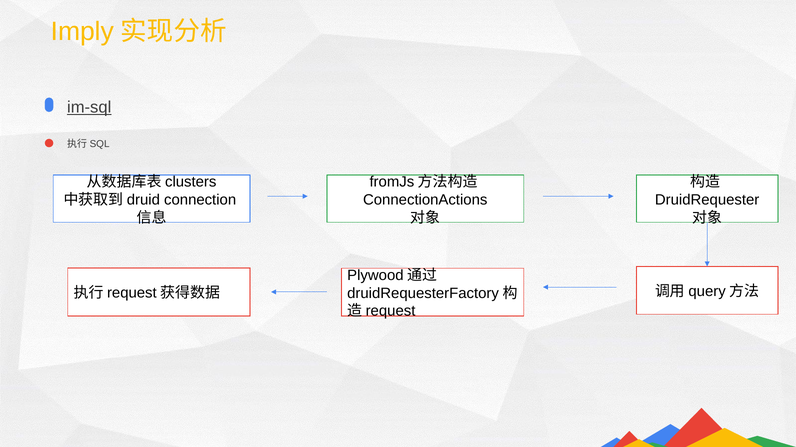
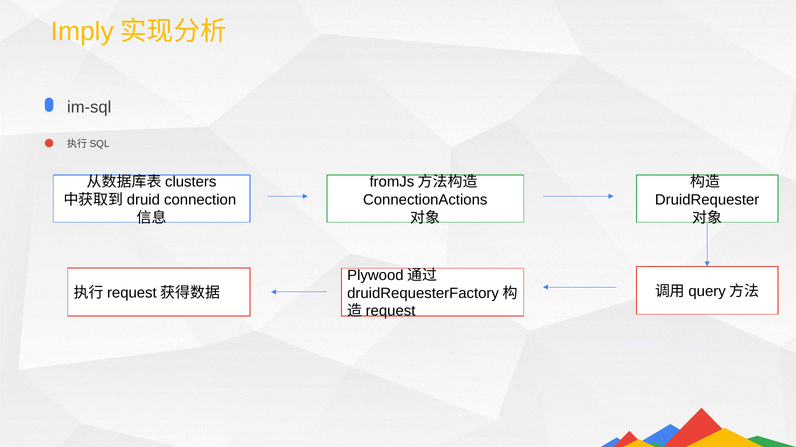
im-sql underline: present -> none (89, 107)
